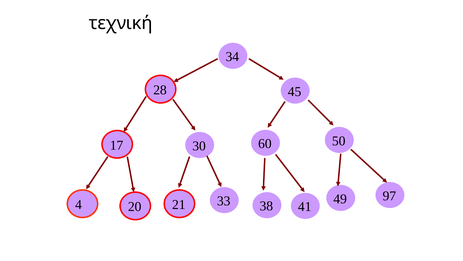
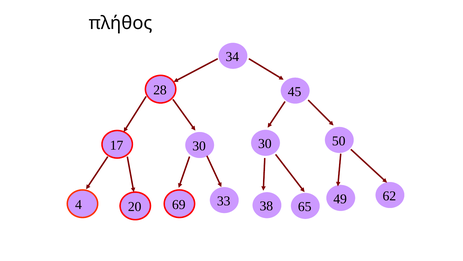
τεχνική: τεχνική -> πλήθος (121, 23)
30 60: 60 -> 30 (265, 143)
97: 97 -> 62 (389, 196)
21: 21 -> 69 (179, 204)
41: 41 -> 65 (305, 206)
